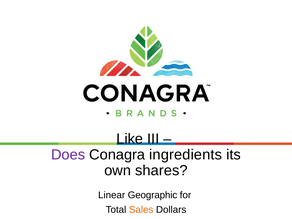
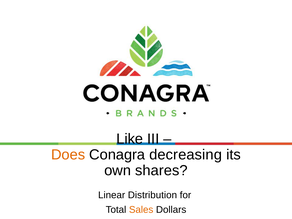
Does colour: purple -> orange (68, 155)
ingredients: ingredients -> decreasing (186, 155)
Geographic: Geographic -> Distribution (152, 195)
